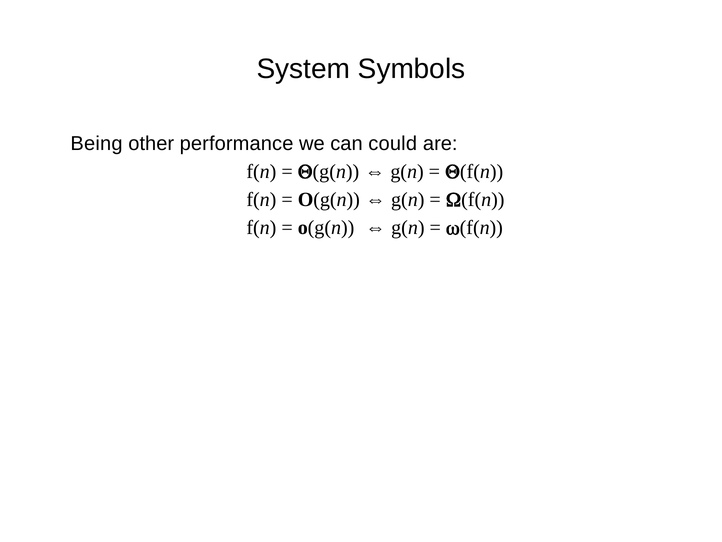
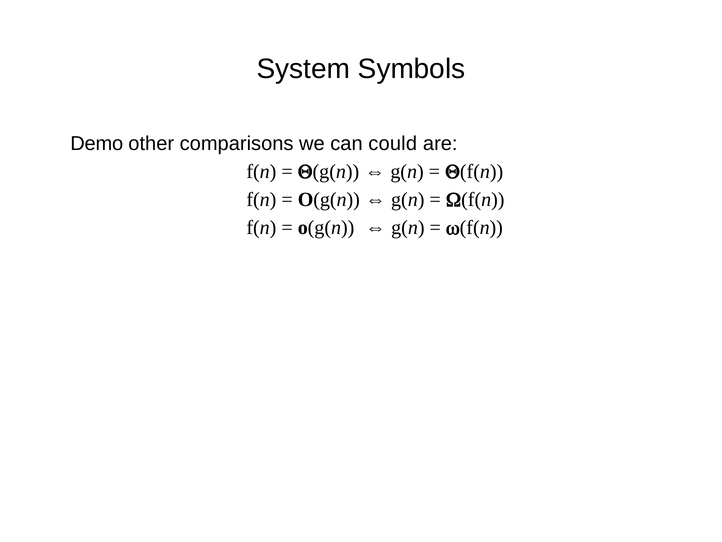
Being: Being -> Demo (97, 143)
performance: performance -> comparisons (237, 143)
